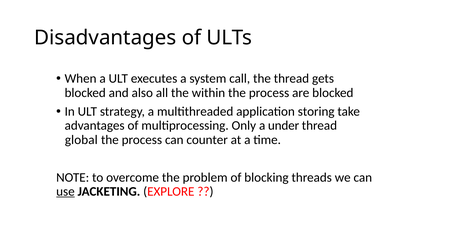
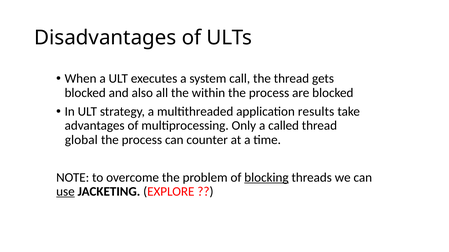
storing: storing -> results (316, 112)
under: under -> called (284, 126)
blocking underline: none -> present (266, 178)
